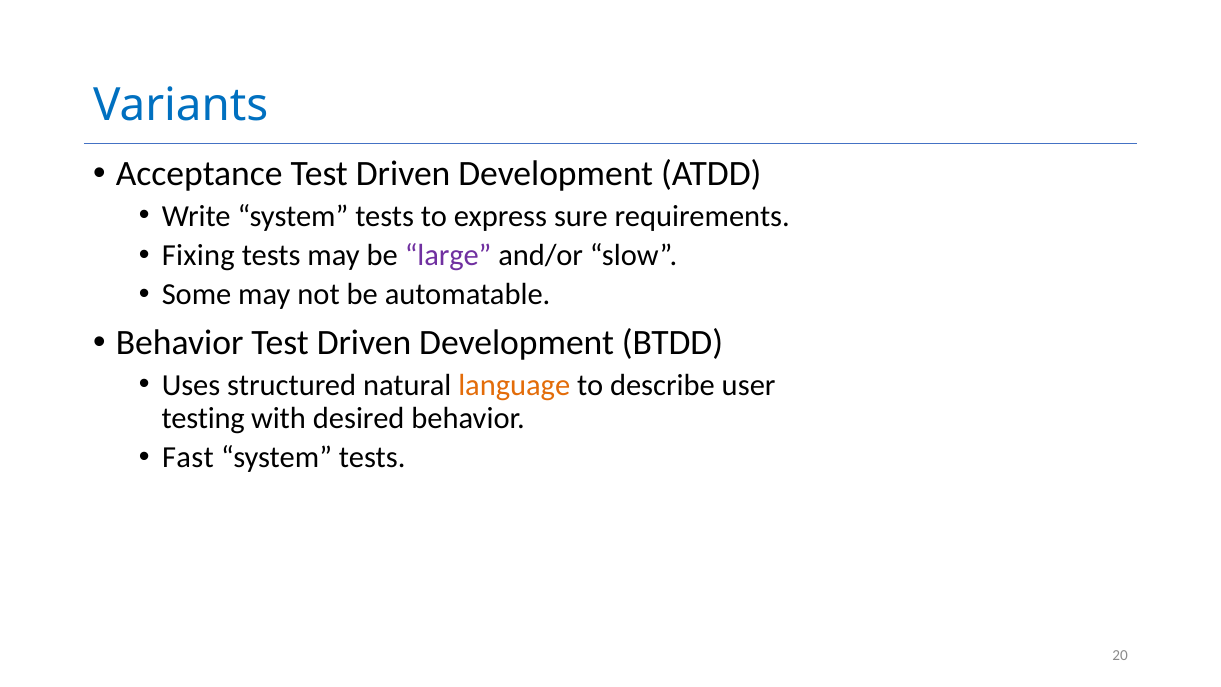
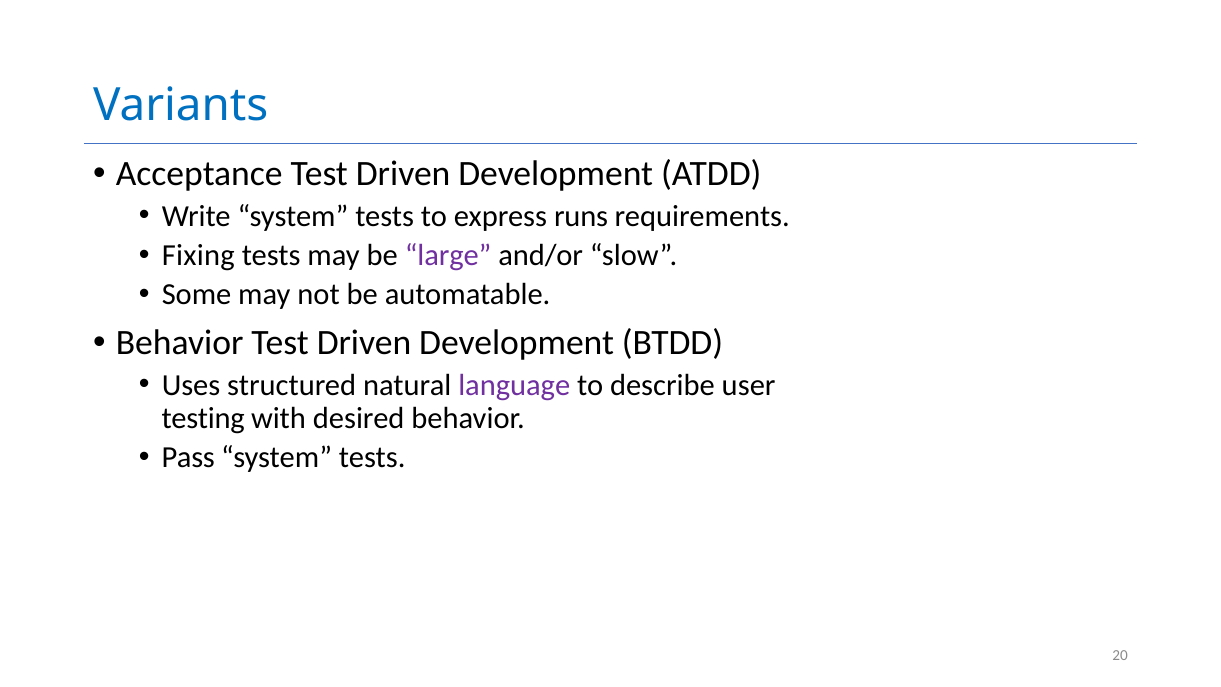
sure: sure -> runs (581, 216)
language colour: orange -> purple (514, 385)
Fast: Fast -> Pass (188, 457)
